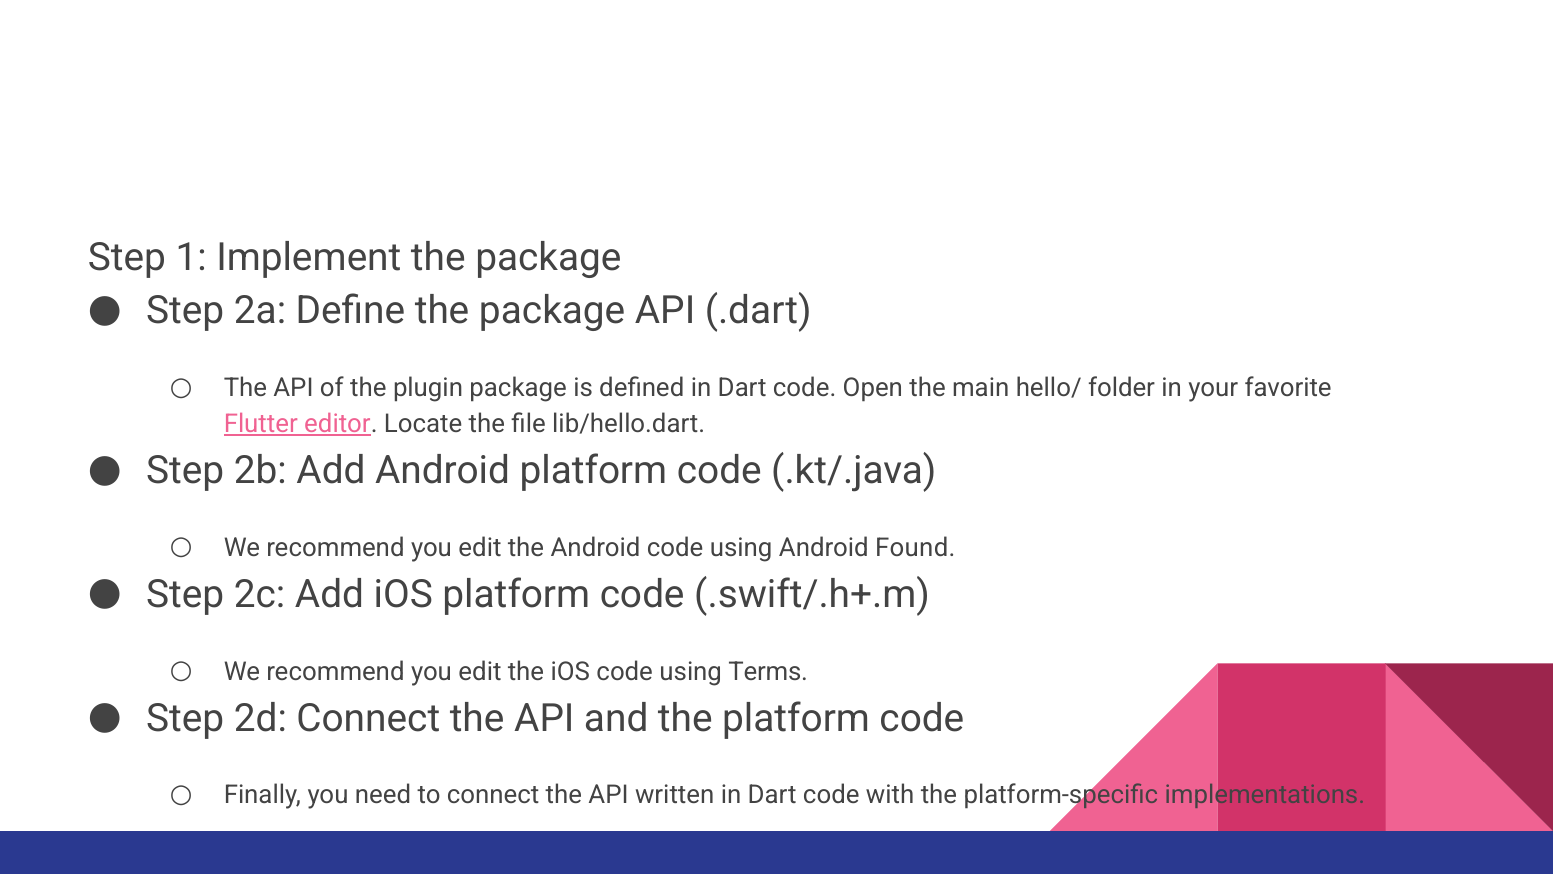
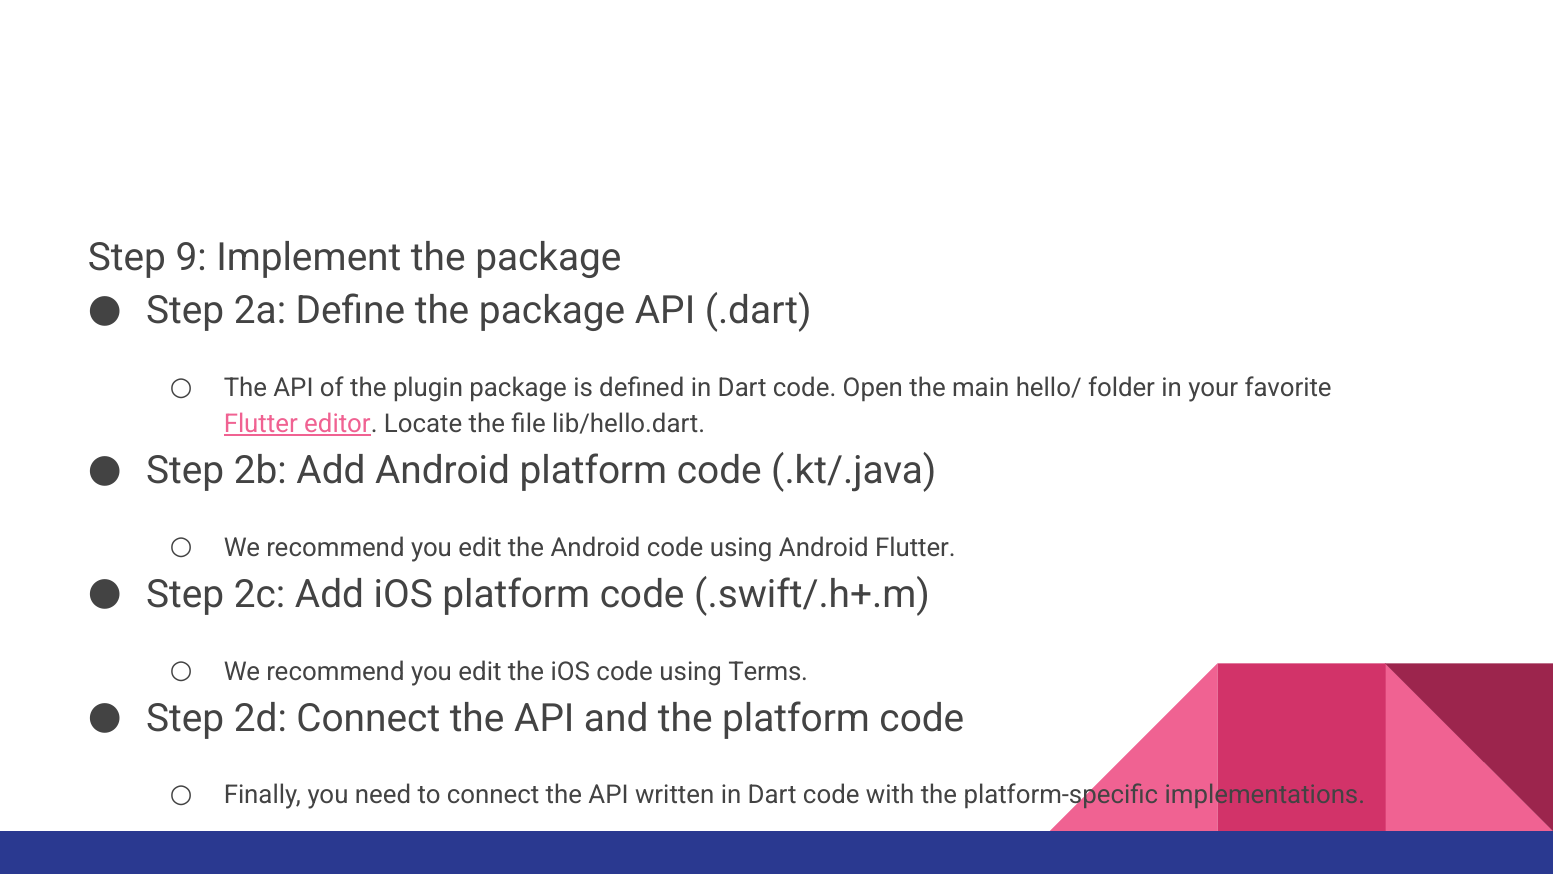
1: 1 -> 9 (191, 257)
Android Found: Found -> Flutter (915, 547)
